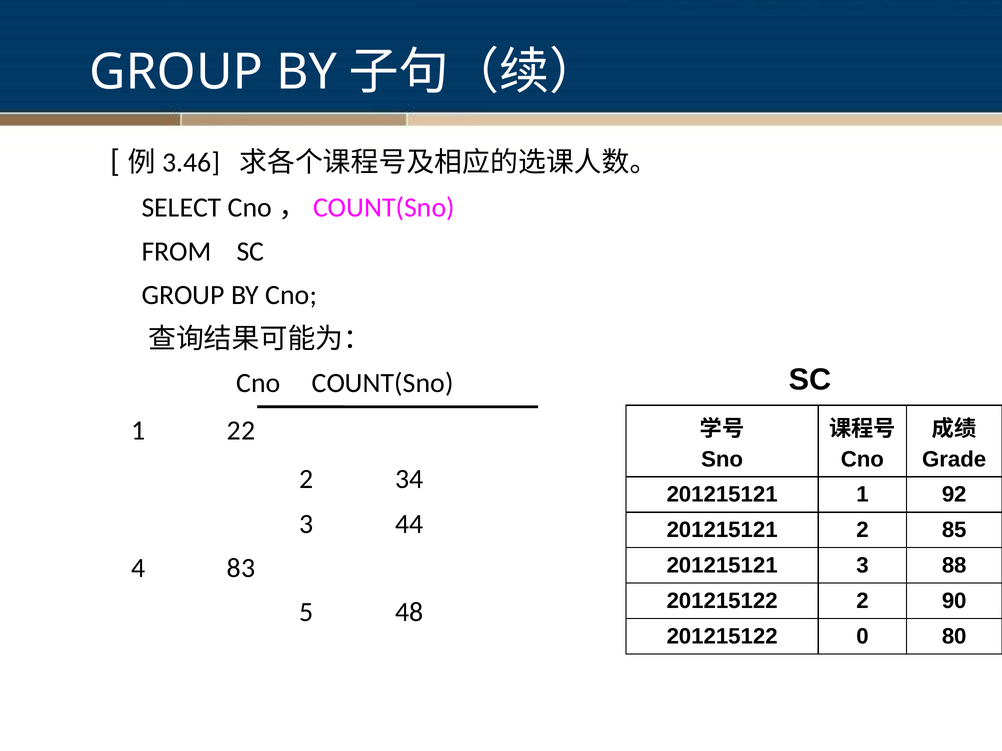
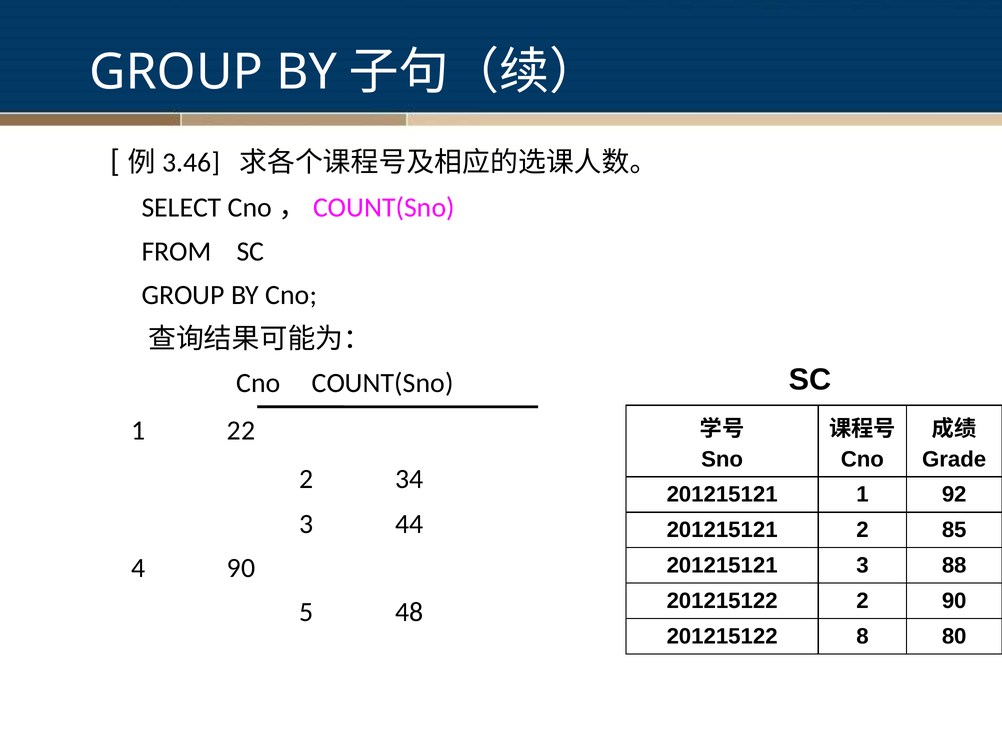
4 83: 83 -> 90 (241, 568)
0: 0 -> 8 (862, 637)
